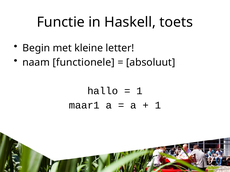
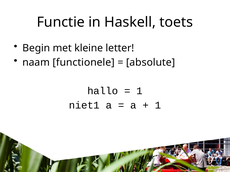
absoluut: absoluut -> absolute (151, 63)
maar1: maar1 -> niet1 (84, 106)
